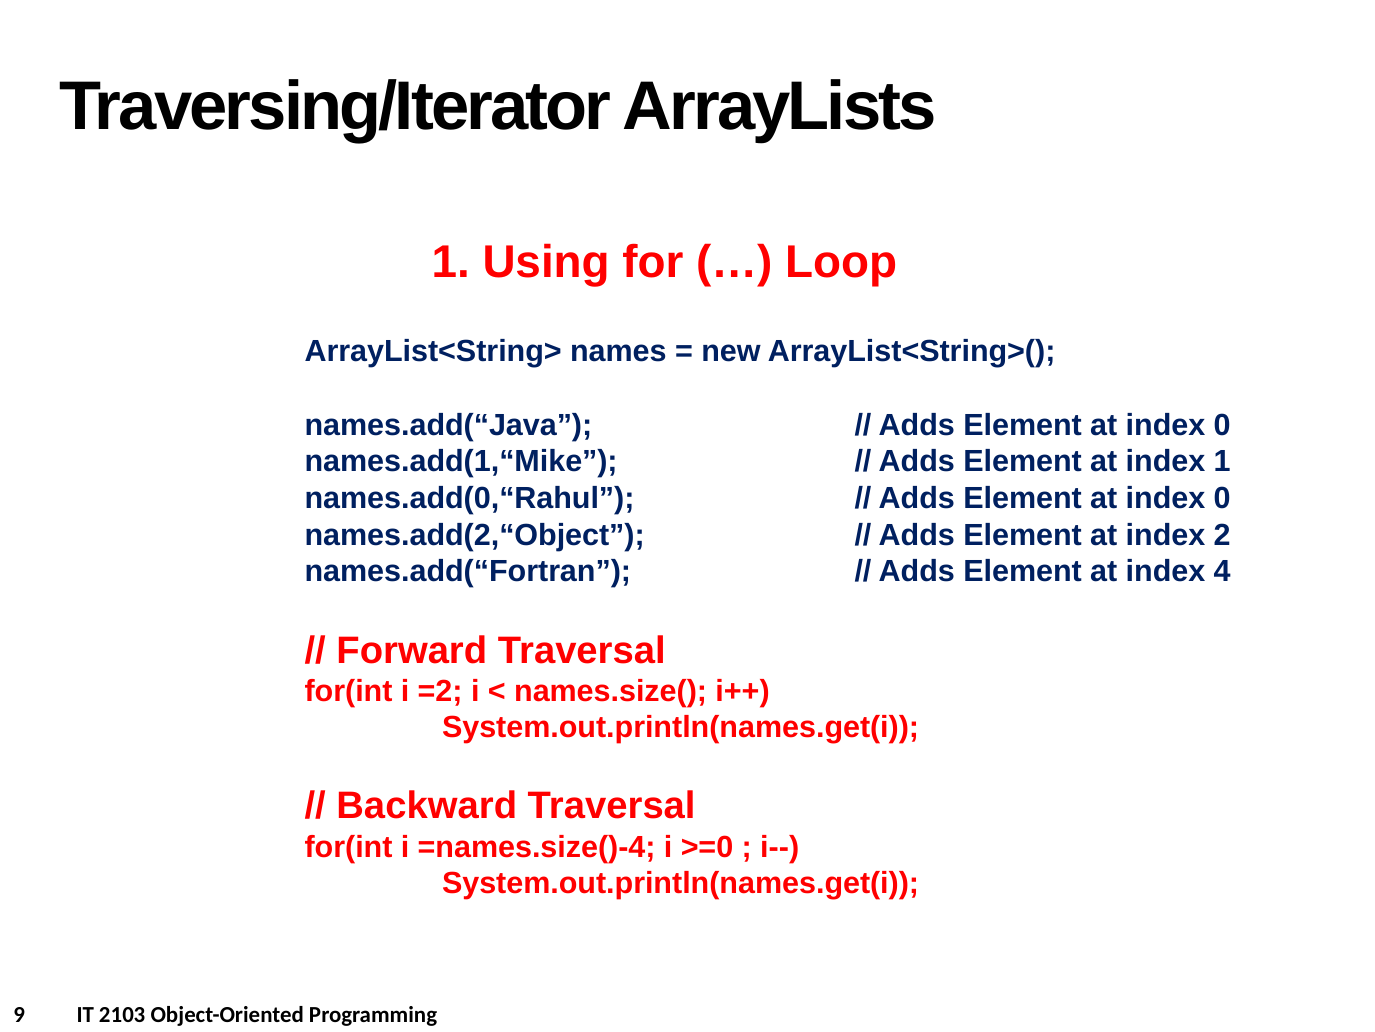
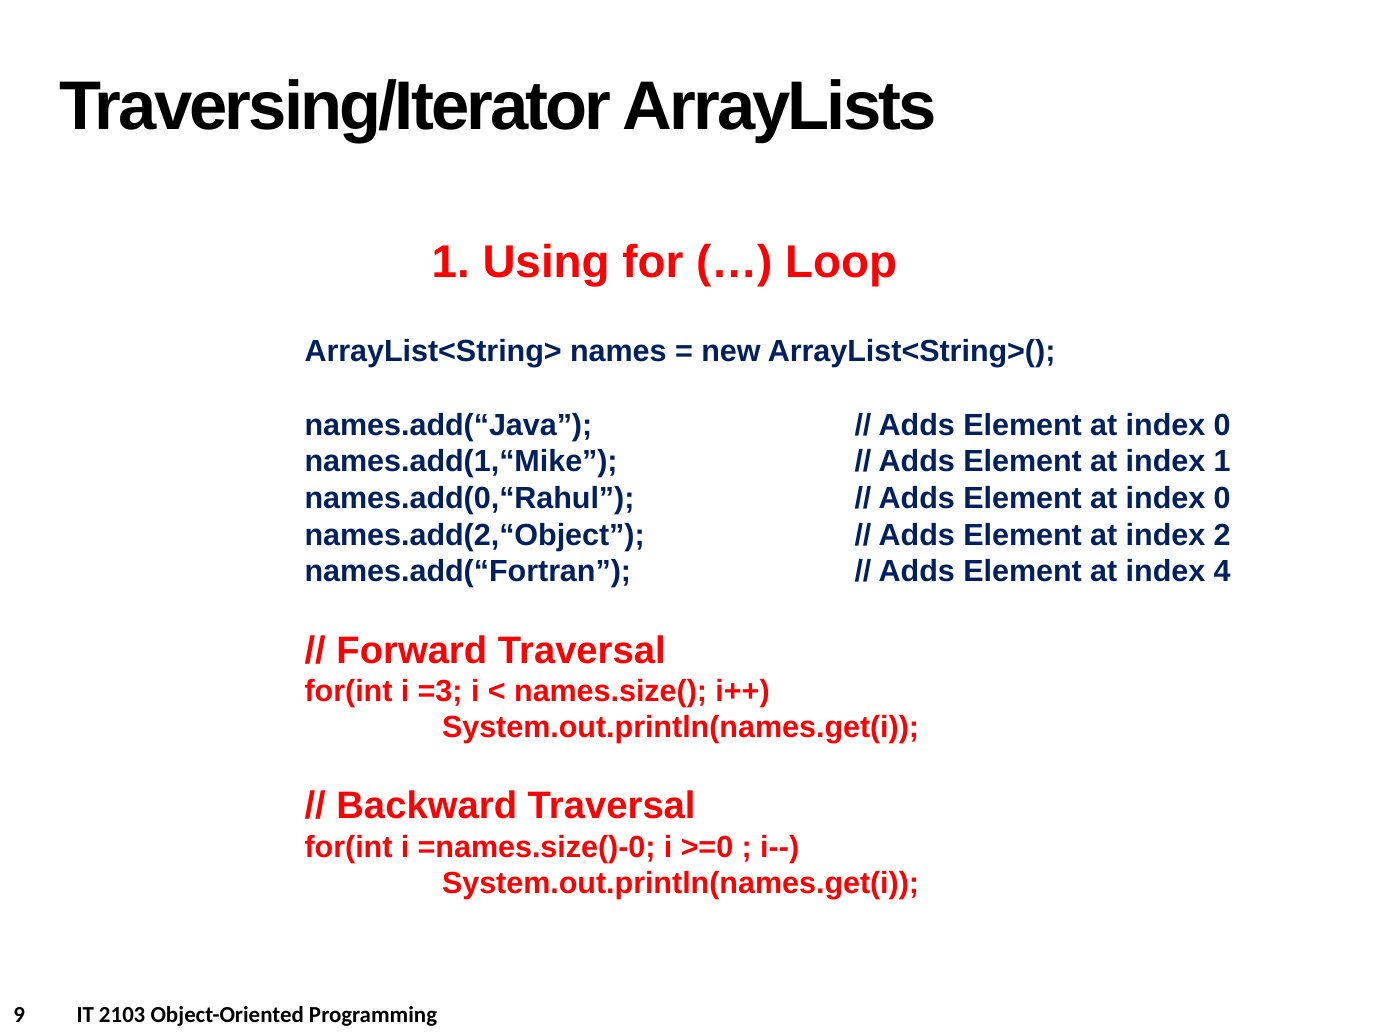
=2: =2 -> =3 (440, 691)
=names.size()-4: =names.size()-4 -> =names.size()-0 (537, 846)
